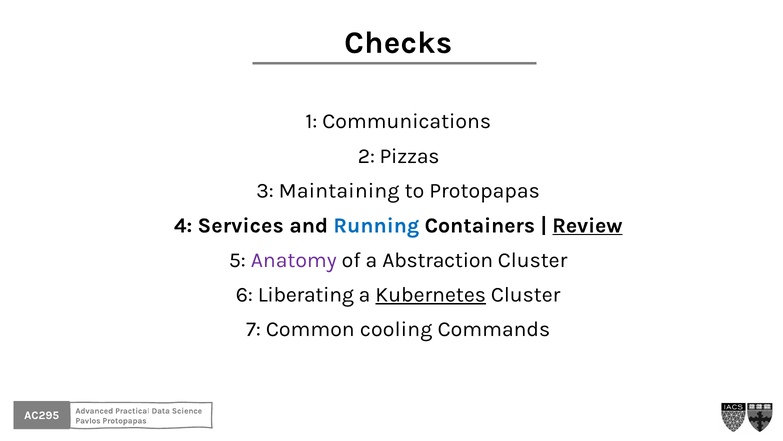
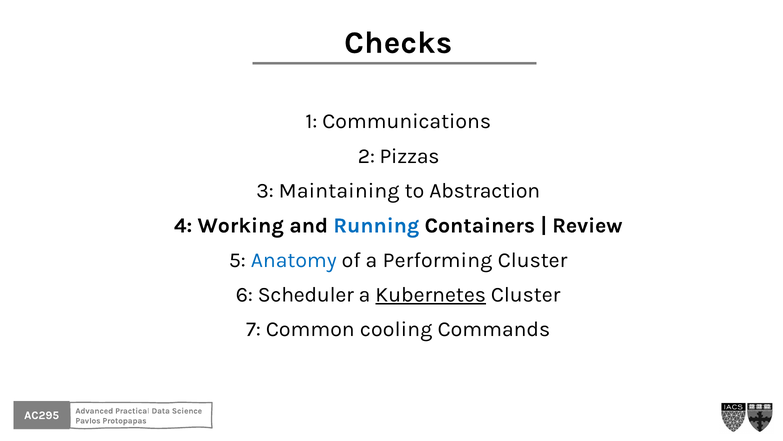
to Protopapas: Protopapas -> Abstraction (485, 190)
Services: Services -> Working (241, 225)
Review underline: present -> none (587, 225)
Anatomy colour: purple -> blue (294, 260)
Abstraction: Abstraction -> Performing (437, 260)
Liberating: Liberating -> Scheduler (306, 294)
